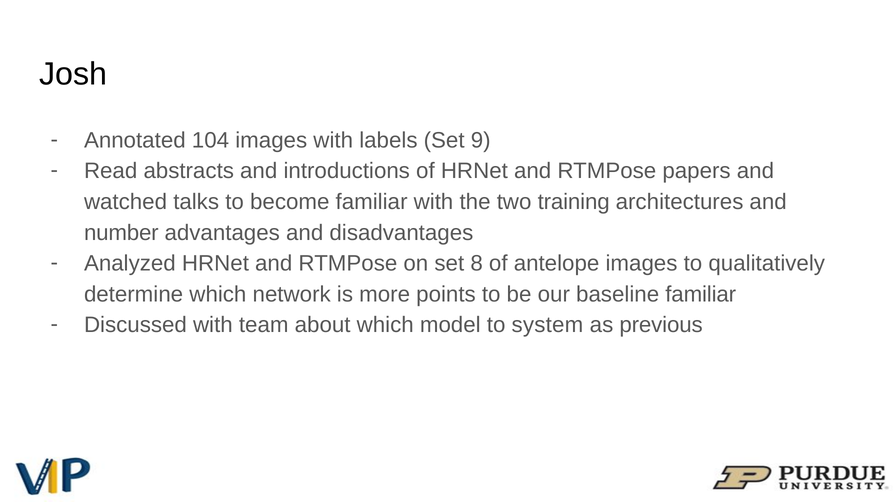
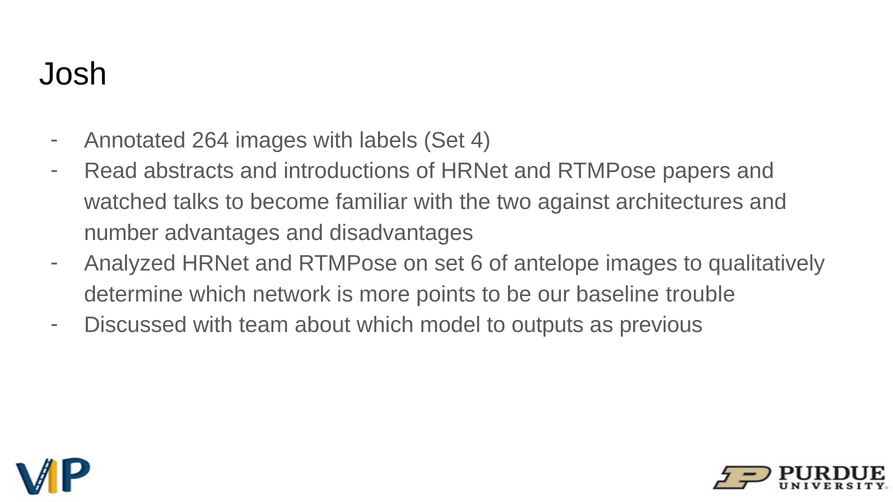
104: 104 -> 264 (210, 140)
9: 9 -> 4 (481, 140)
training: training -> against (574, 202)
8: 8 -> 6 (477, 264)
baseline familiar: familiar -> trouble (701, 294)
system: system -> outputs (548, 325)
